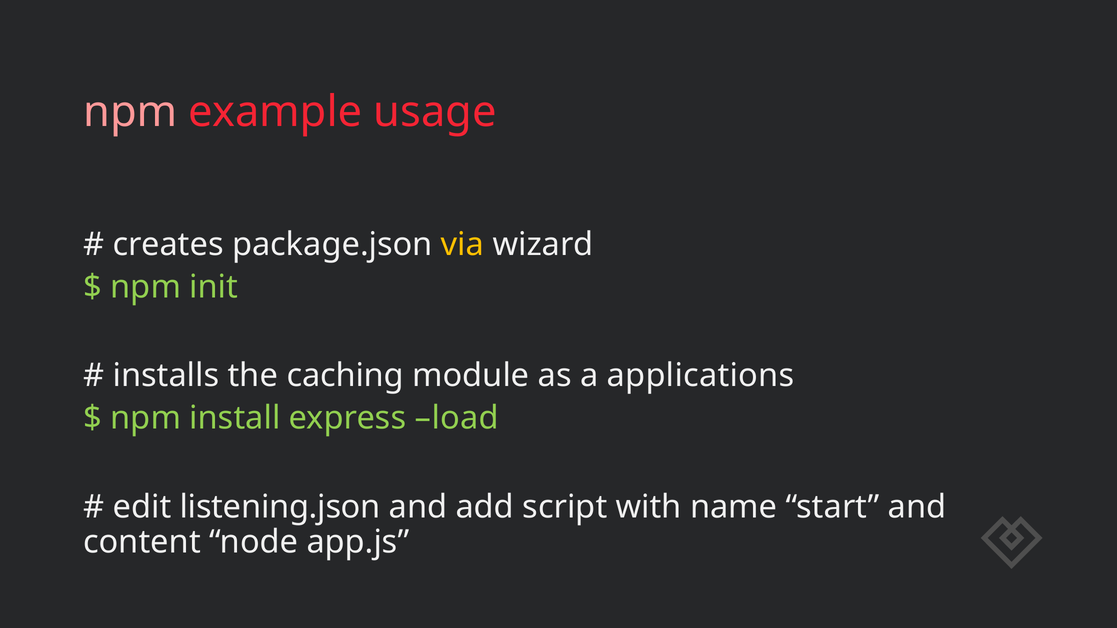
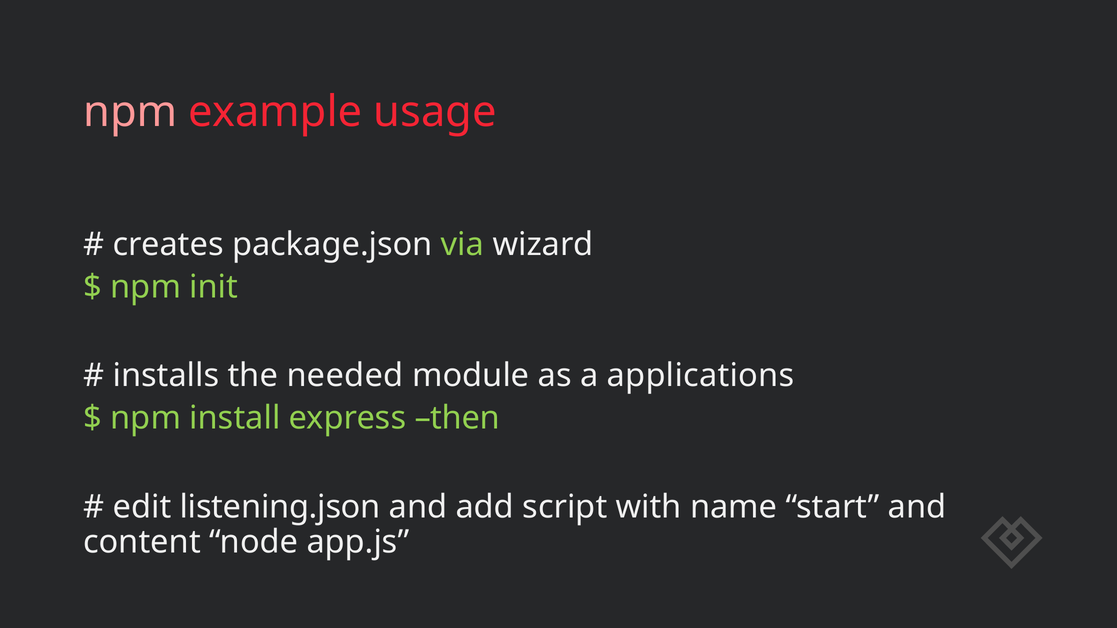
via colour: yellow -> light green (463, 245)
caching: caching -> needed (345, 376)
load: load -> then (457, 418)
